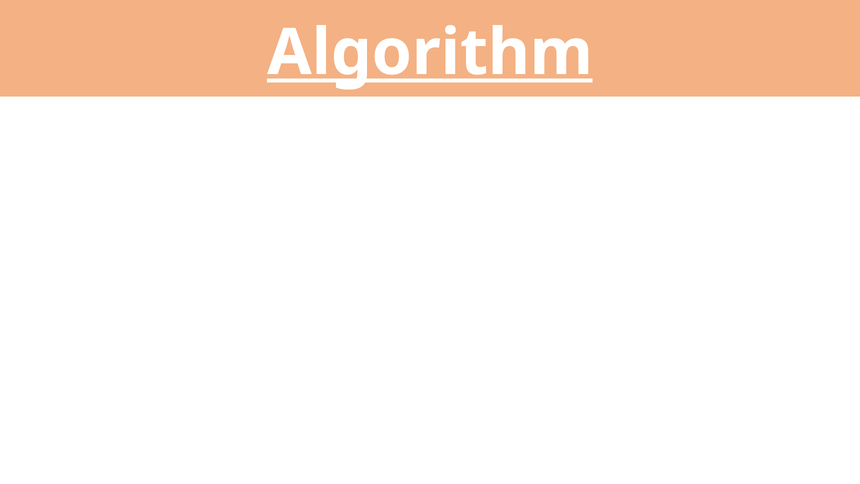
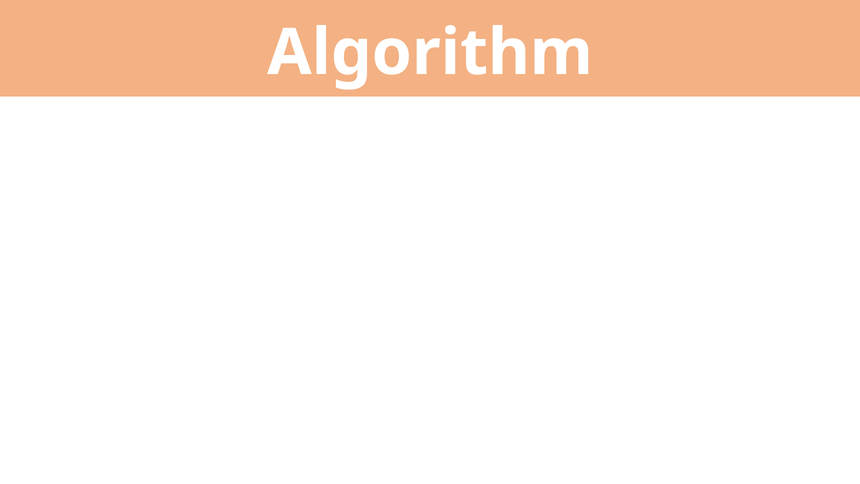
Algorithm underline: present -> none (430, 53)
